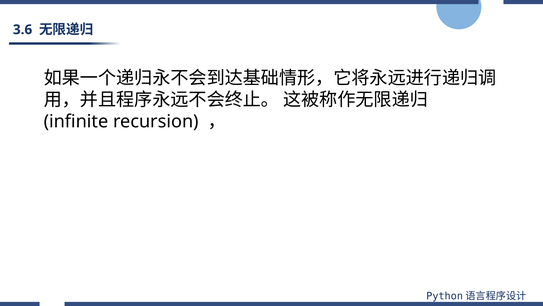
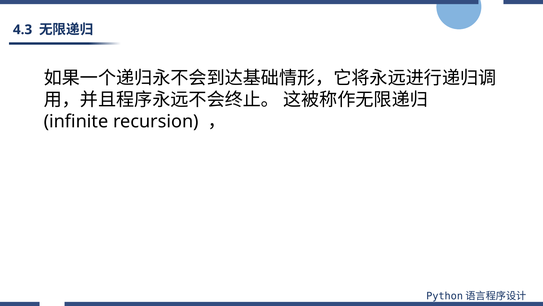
3.6: 3.6 -> 4.3 (23, 30)
